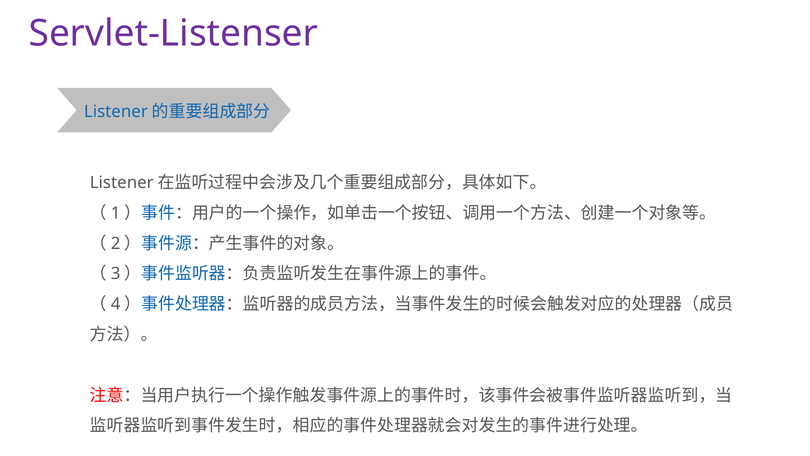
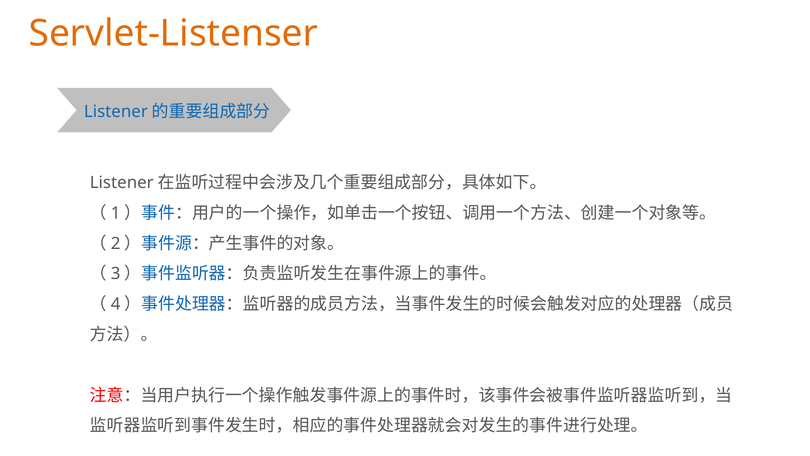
Servlet-Listenser colour: purple -> orange (173, 33)
